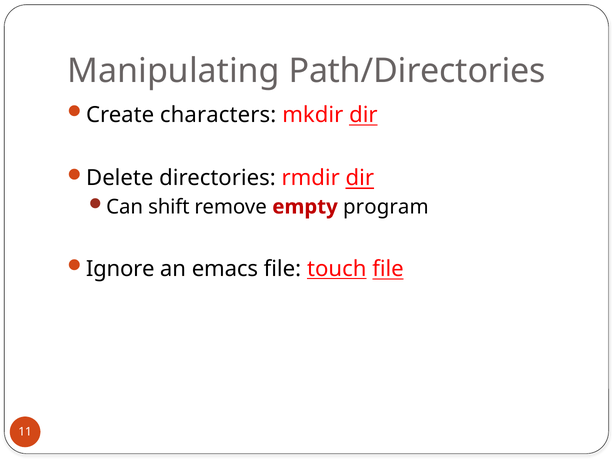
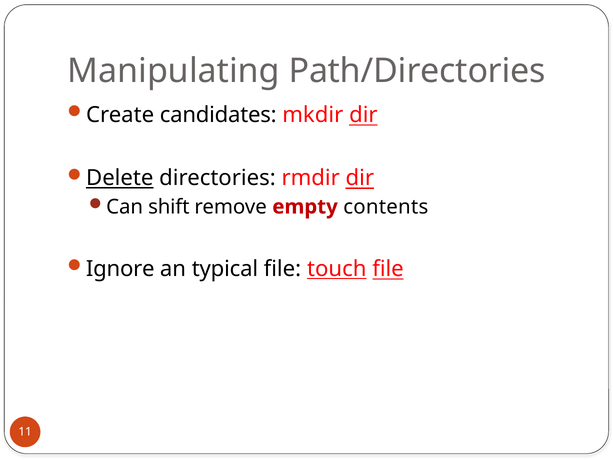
characters: characters -> candidates (218, 115)
Delete underline: none -> present (120, 178)
program: program -> contents (386, 207)
emacs: emacs -> typical (225, 269)
